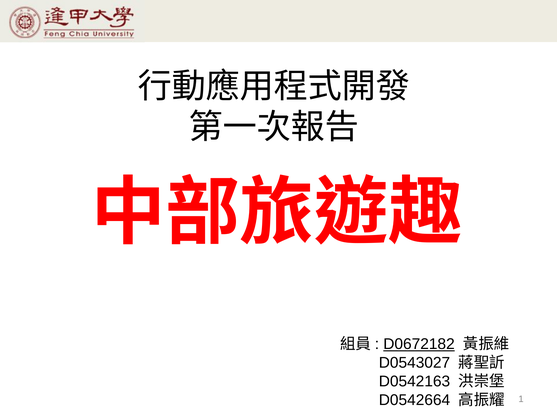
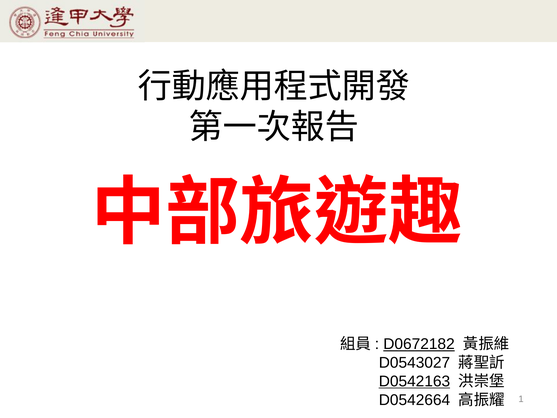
D0542163 underline: none -> present (414, 381)
